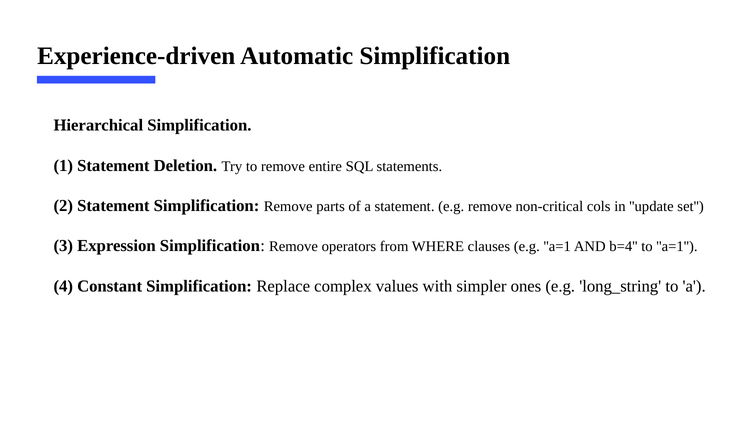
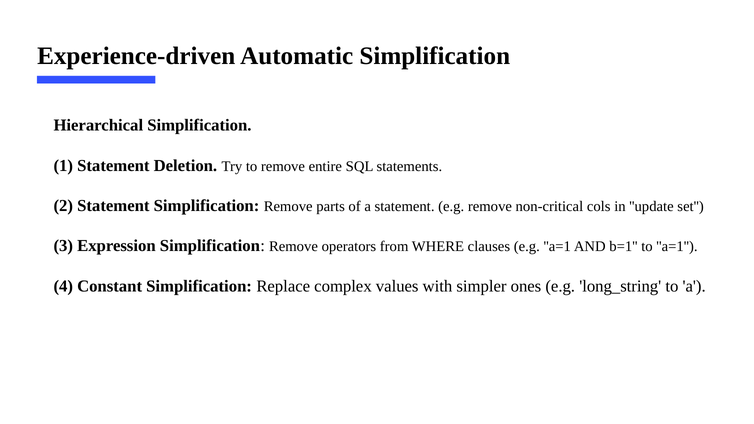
b=4: b=4 -> b=1 (623, 247)
